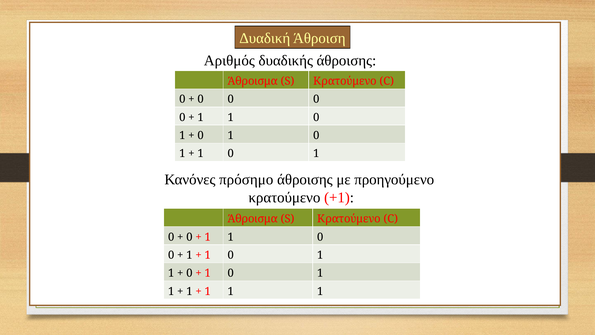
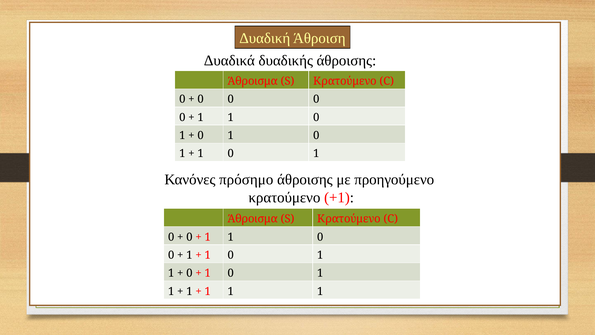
Αριθμός: Αριθμός -> Δυαδικά (229, 60)
